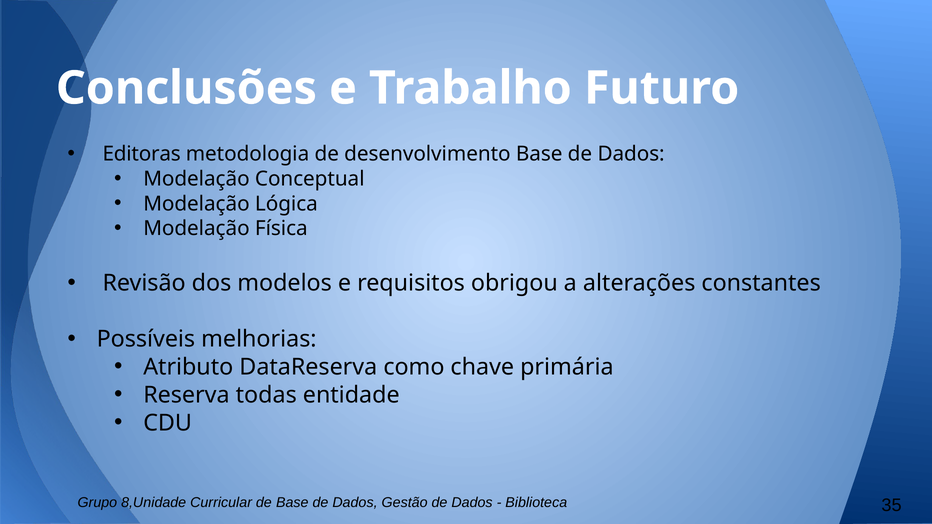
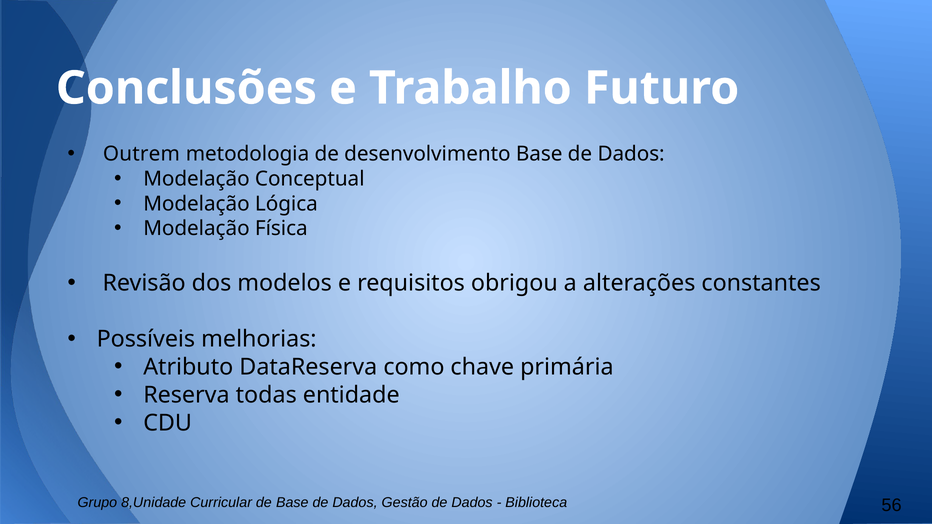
Editoras: Editoras -> Outrem (141, 154)
35: 35 -> 56 (892, 505)
